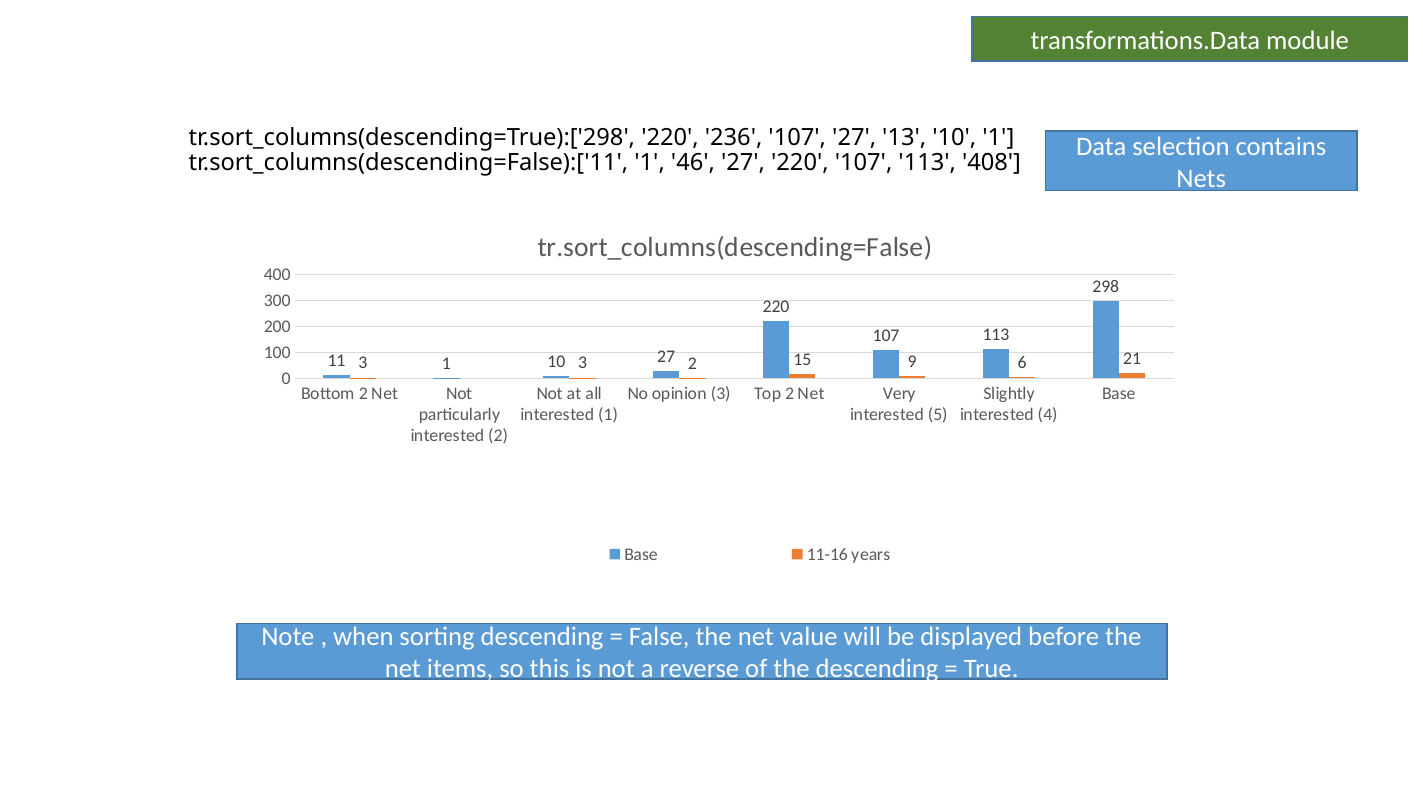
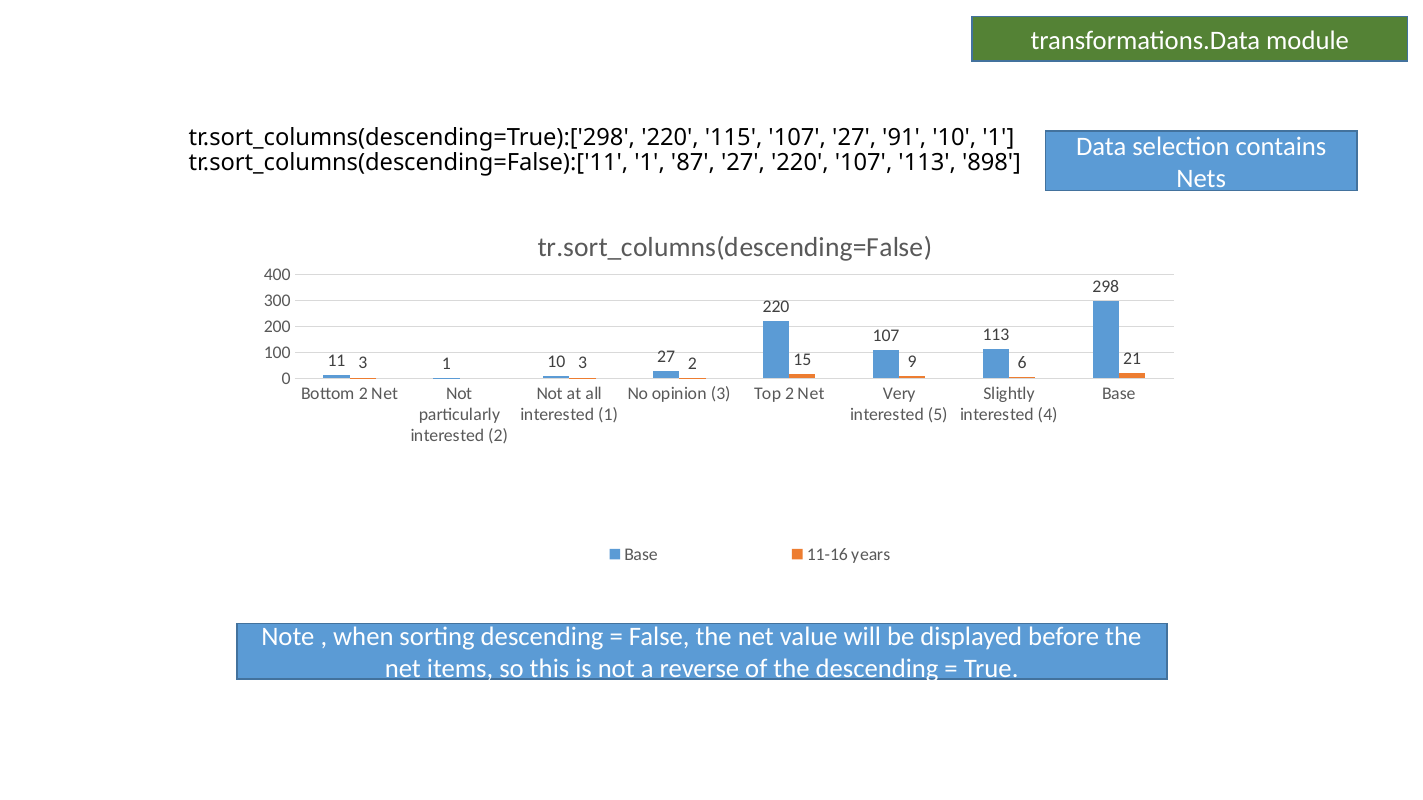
236: 236 -> 115 (734, 138)
13: 13 -> 91 (904, 138)
46: 46 -> 87 (693, 163)
408: 408 -> 898 (991, 163)
